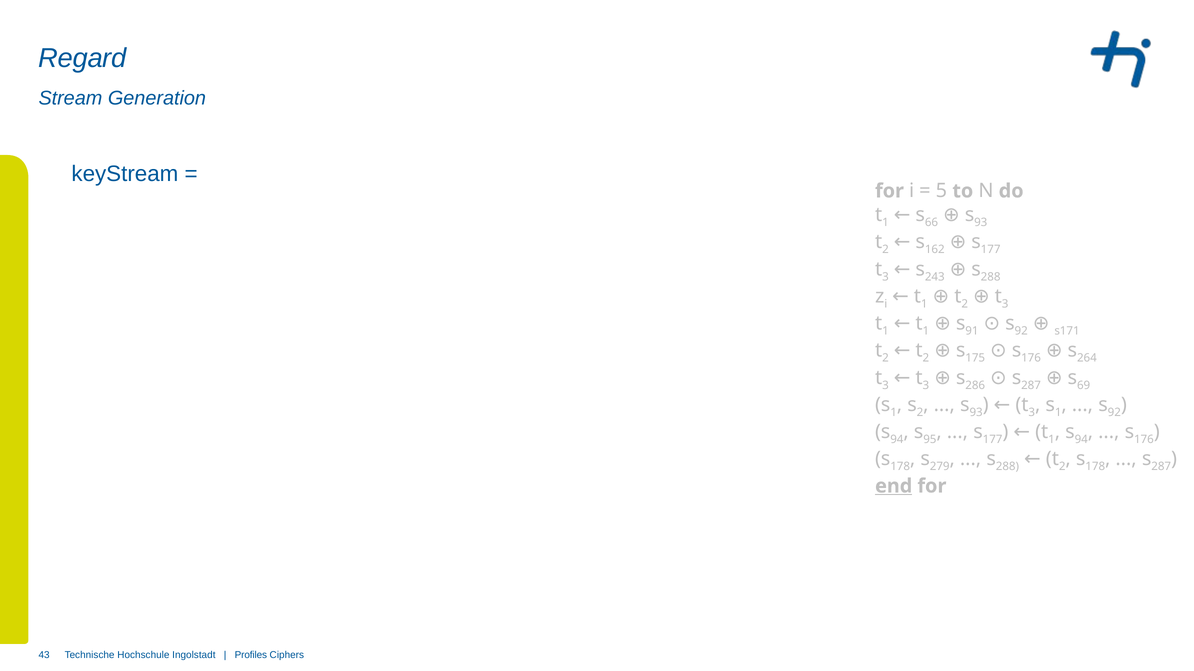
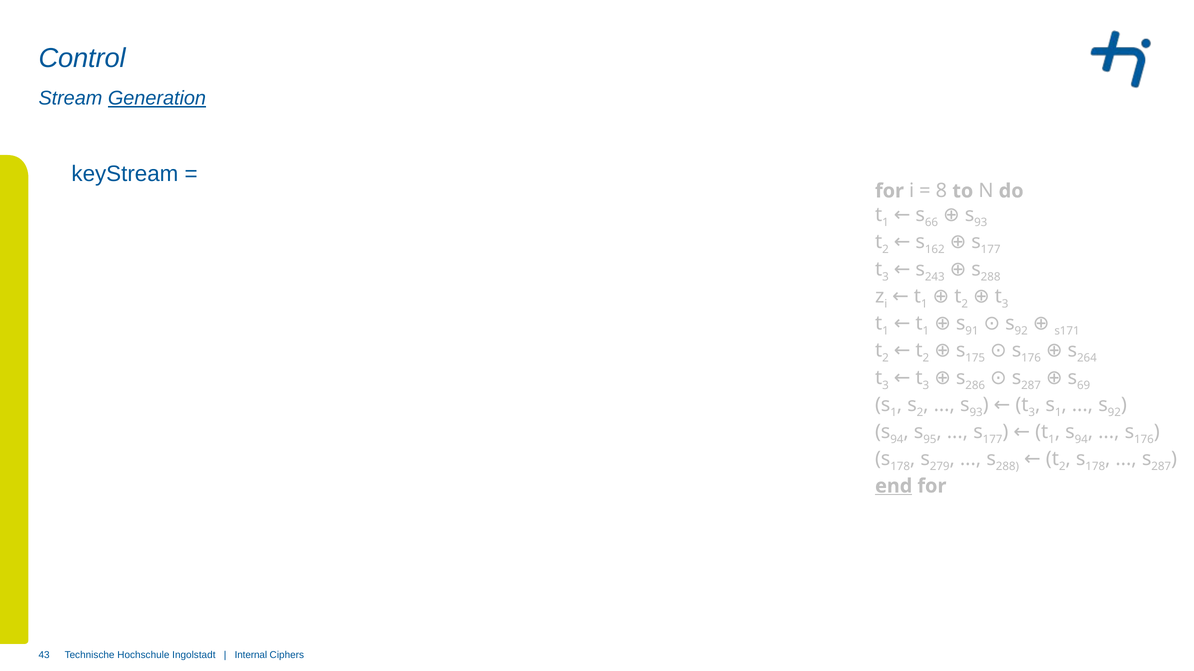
Regard: Regard -> Control (82, 58)
Generation underline: none -> present (157, 98)
5: 5 -> 8 (941, 191)
Profiles: Profiles -> Internal (251, 656)
